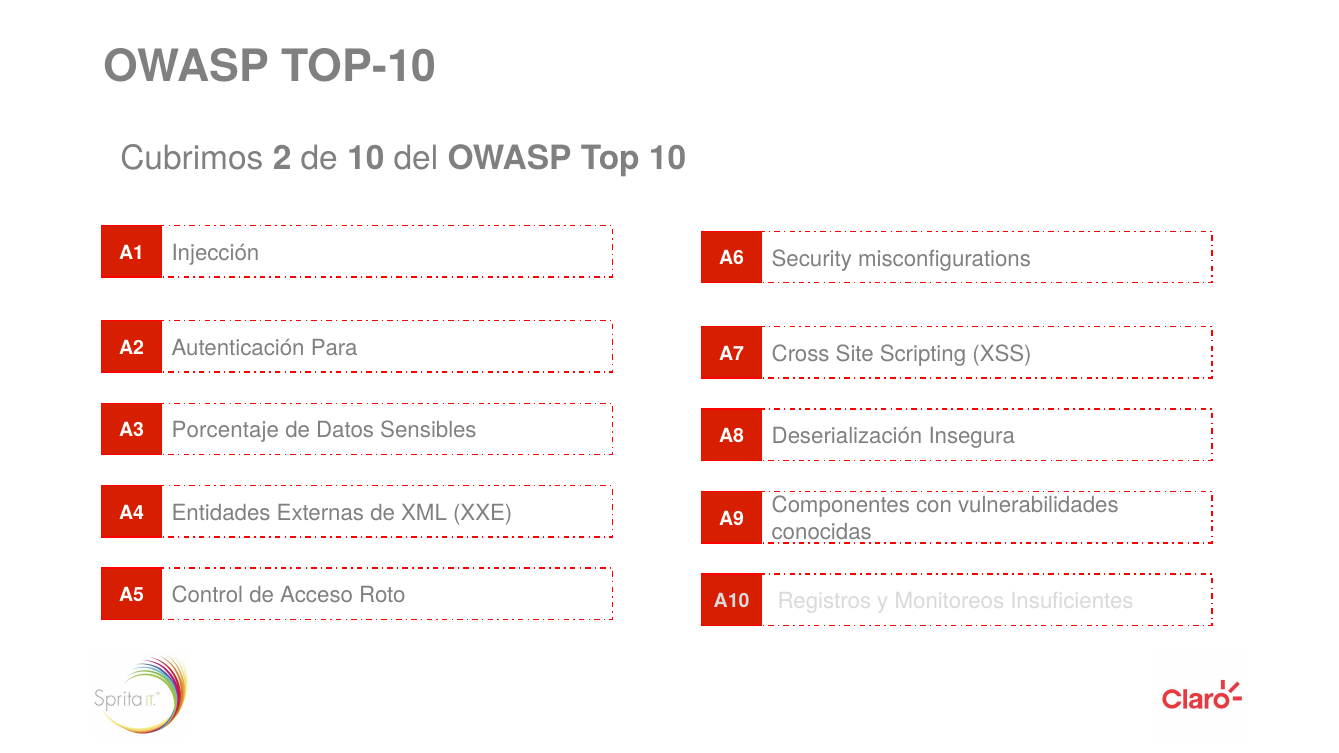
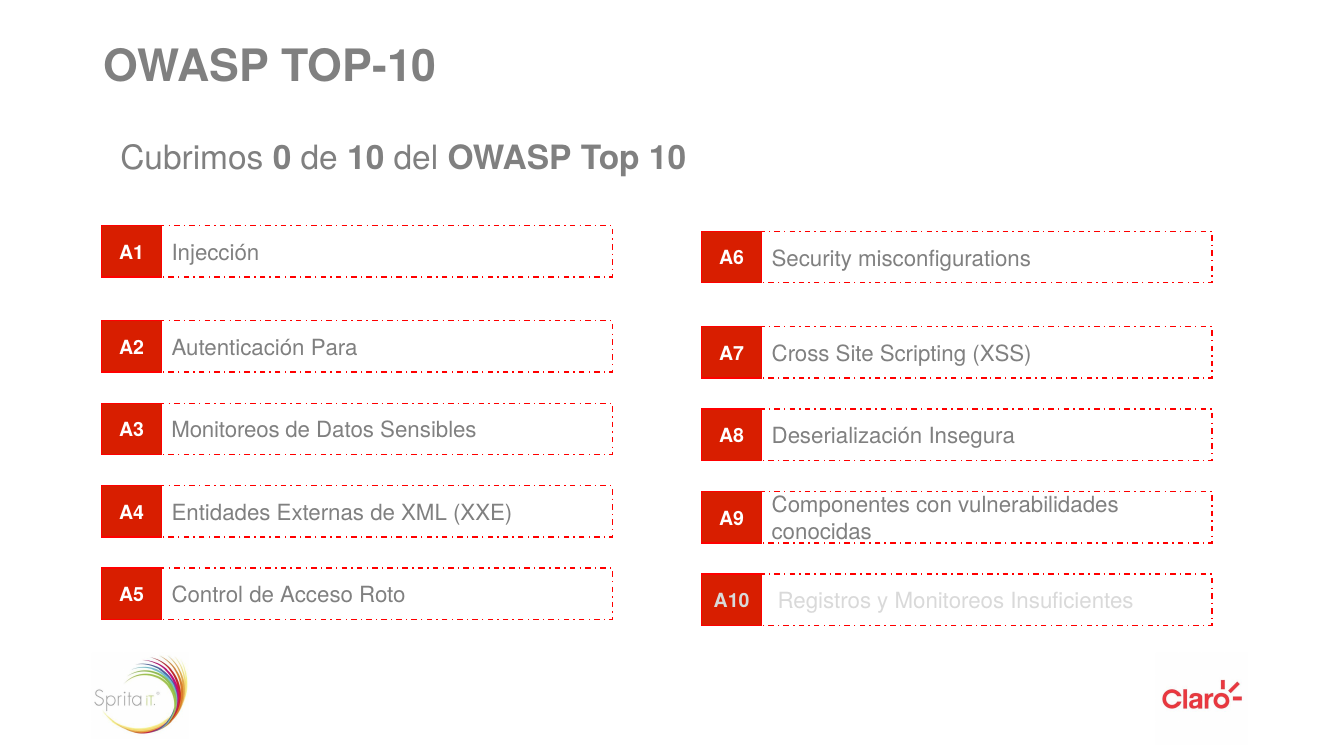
2: 2 -> 0 (282, 159)
A3 Porcentaje: Porcentaje -> Monitoreos (226, 431)
